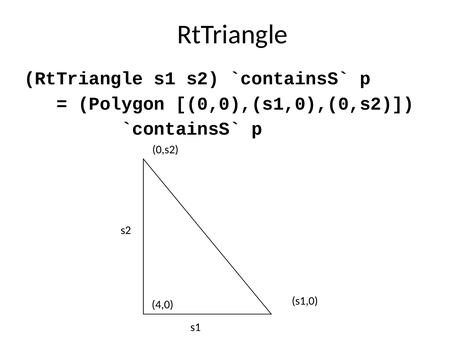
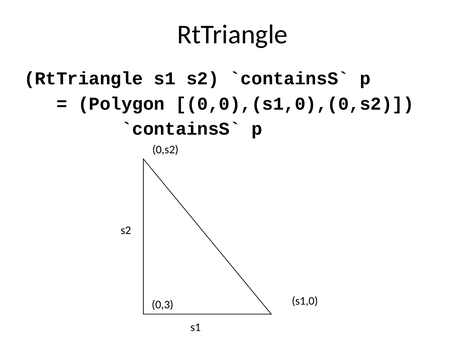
4,0: 4,0 -> 0,3 (163, 305)
